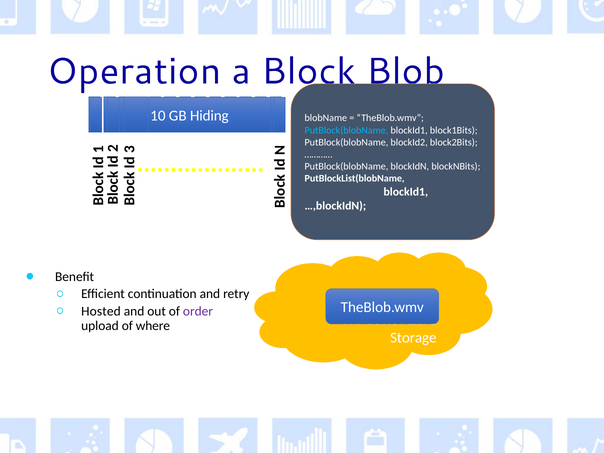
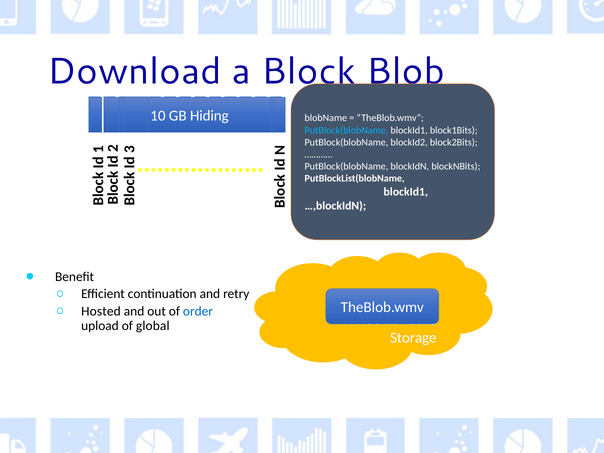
Operation: Operation -> Download (135, 72)
order colour: purple -> blue (198, 311)
where: where -> global (153, 326)
